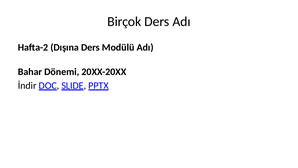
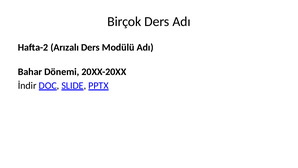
Dışına: Dışına -> Arızalı (65, 47)
